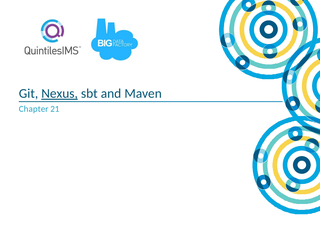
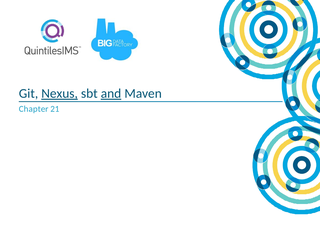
and underline: none -> present (111, 94)
